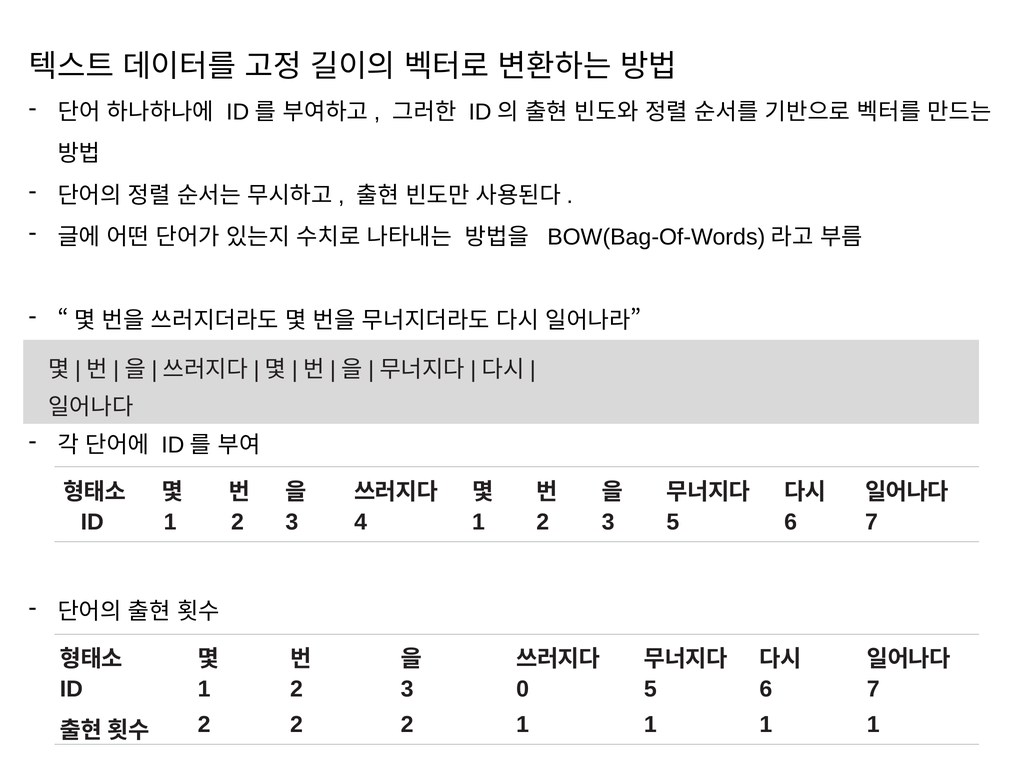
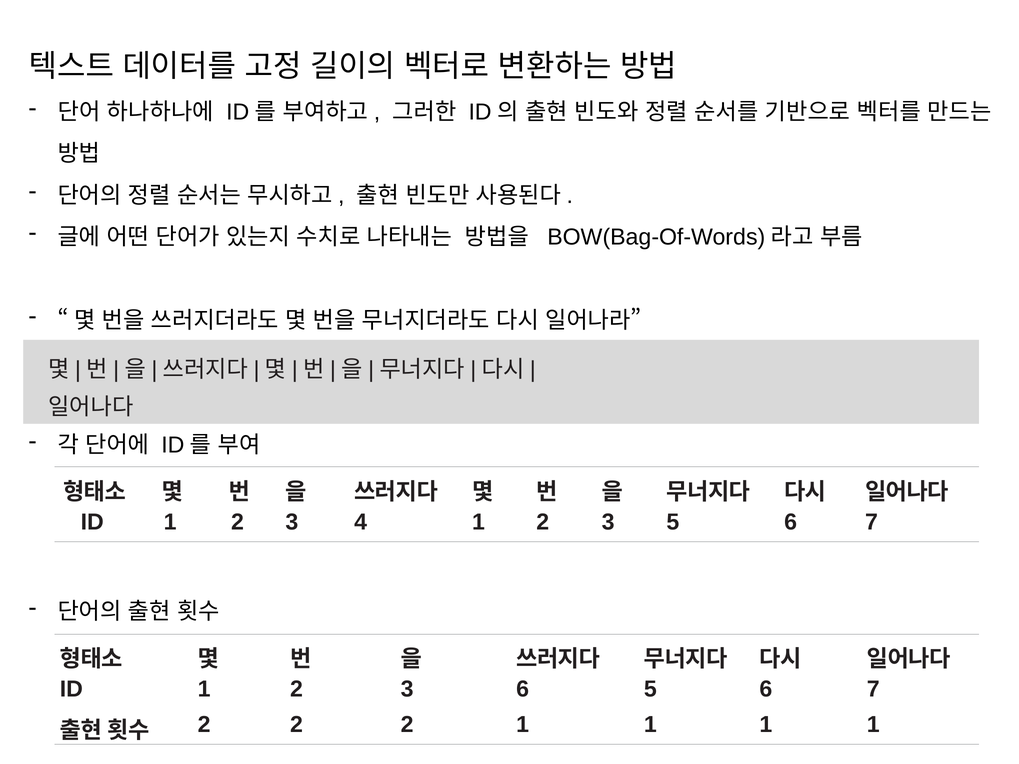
3 0: 0 -> 6 (523, 690)
